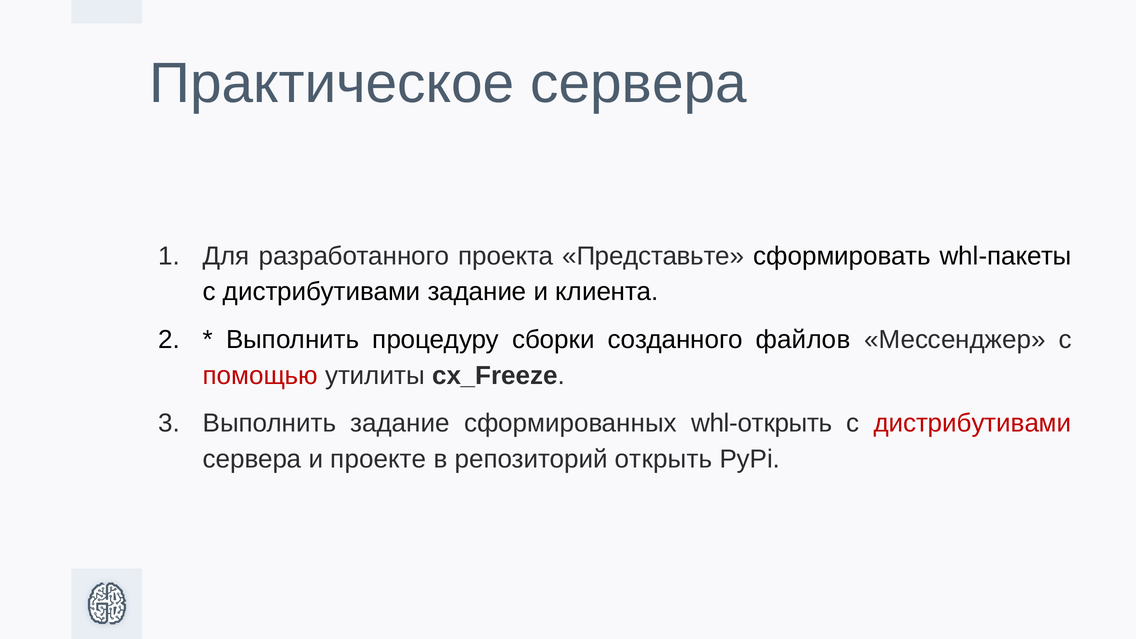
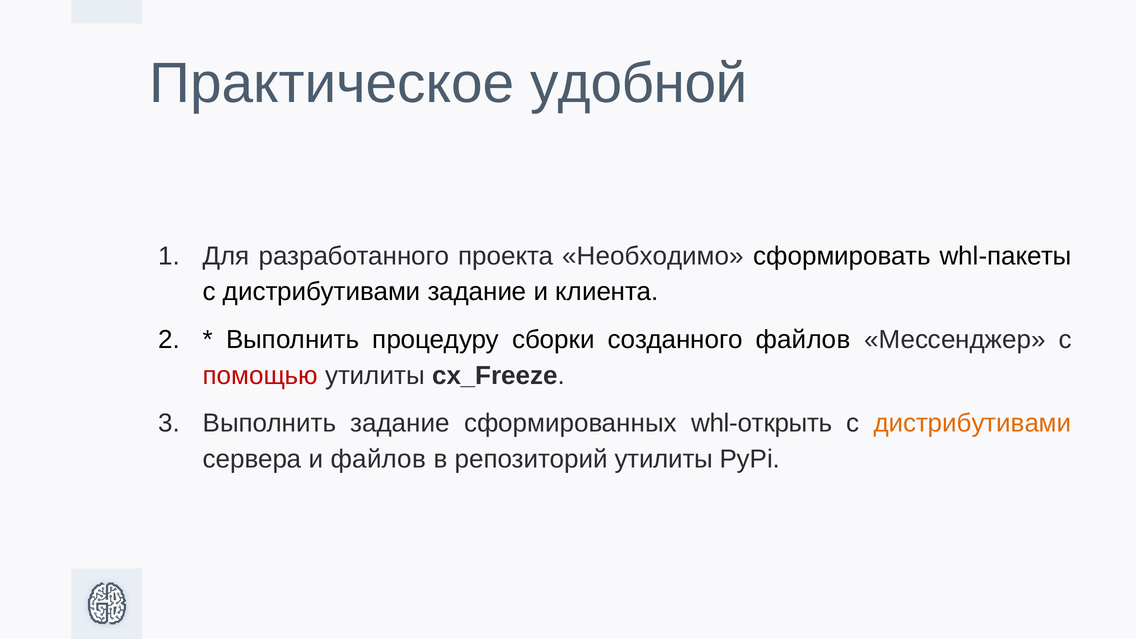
Практическое сервера: сервера -> удобной (639, 84)
Представьте: Представьте -> Необходимо (653, 256)
дистрибутивами colour: red -> orange (972, 423)
и проекте: проекте -> файлов (378, 459)
репозиторий открыть: открыть -> утилиты (664, 459)
